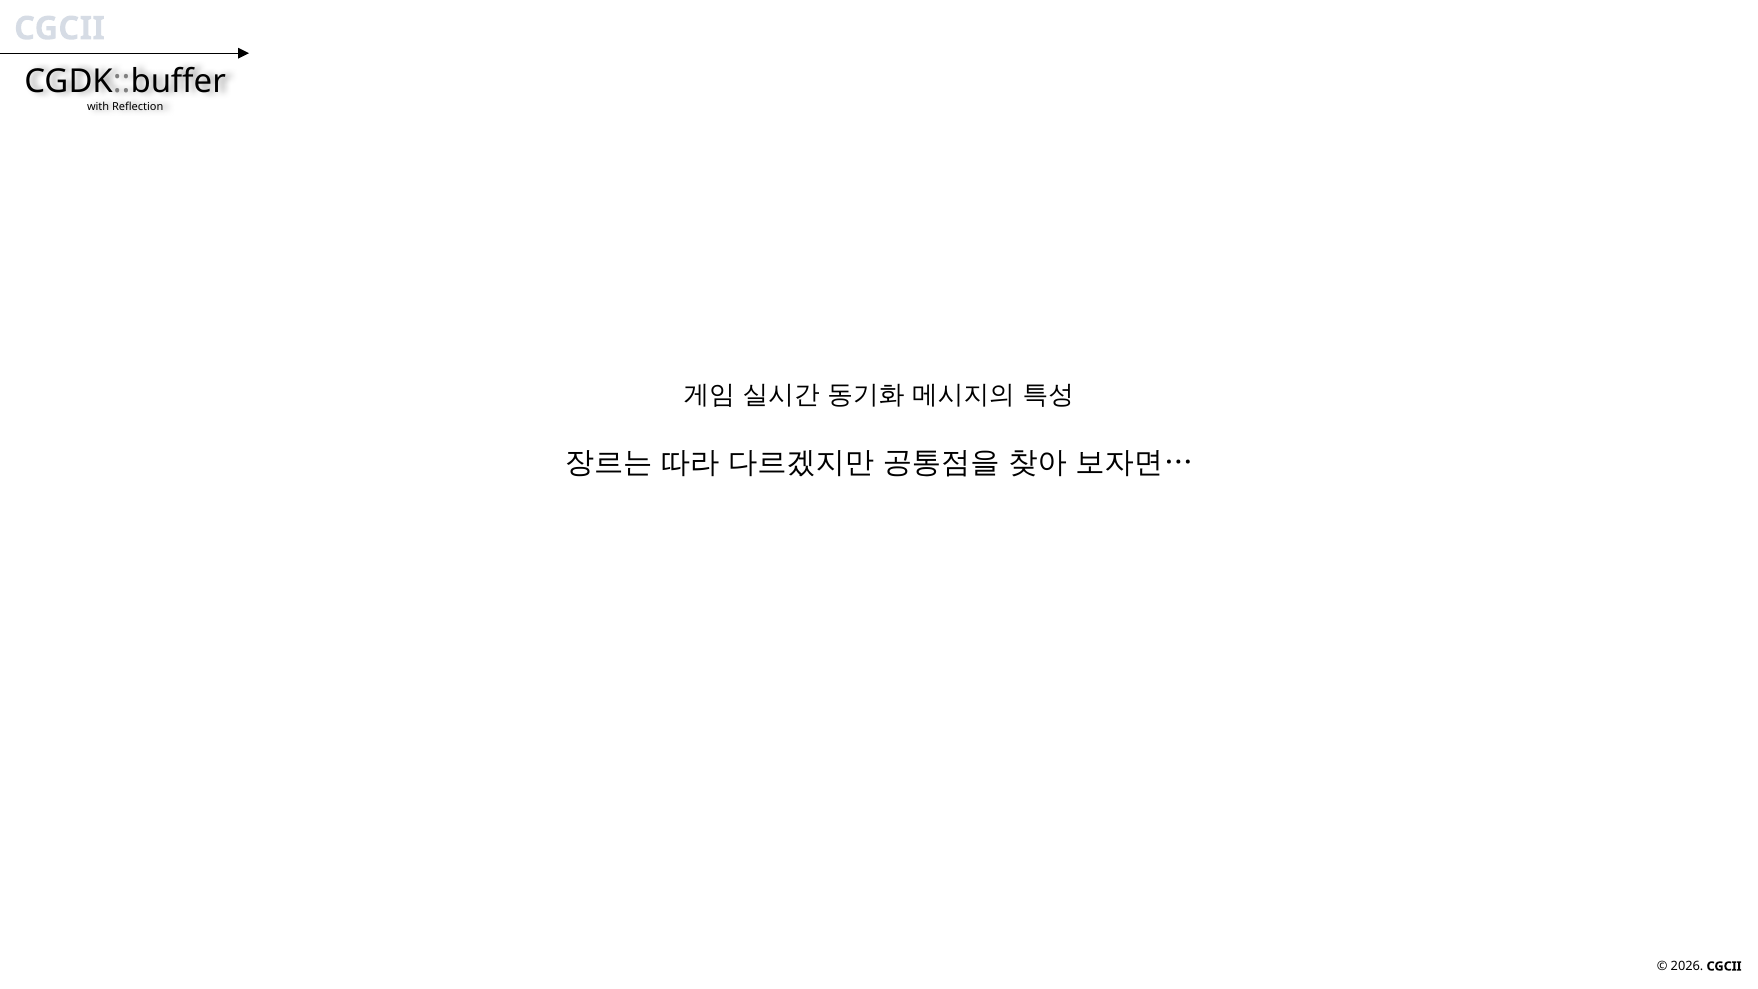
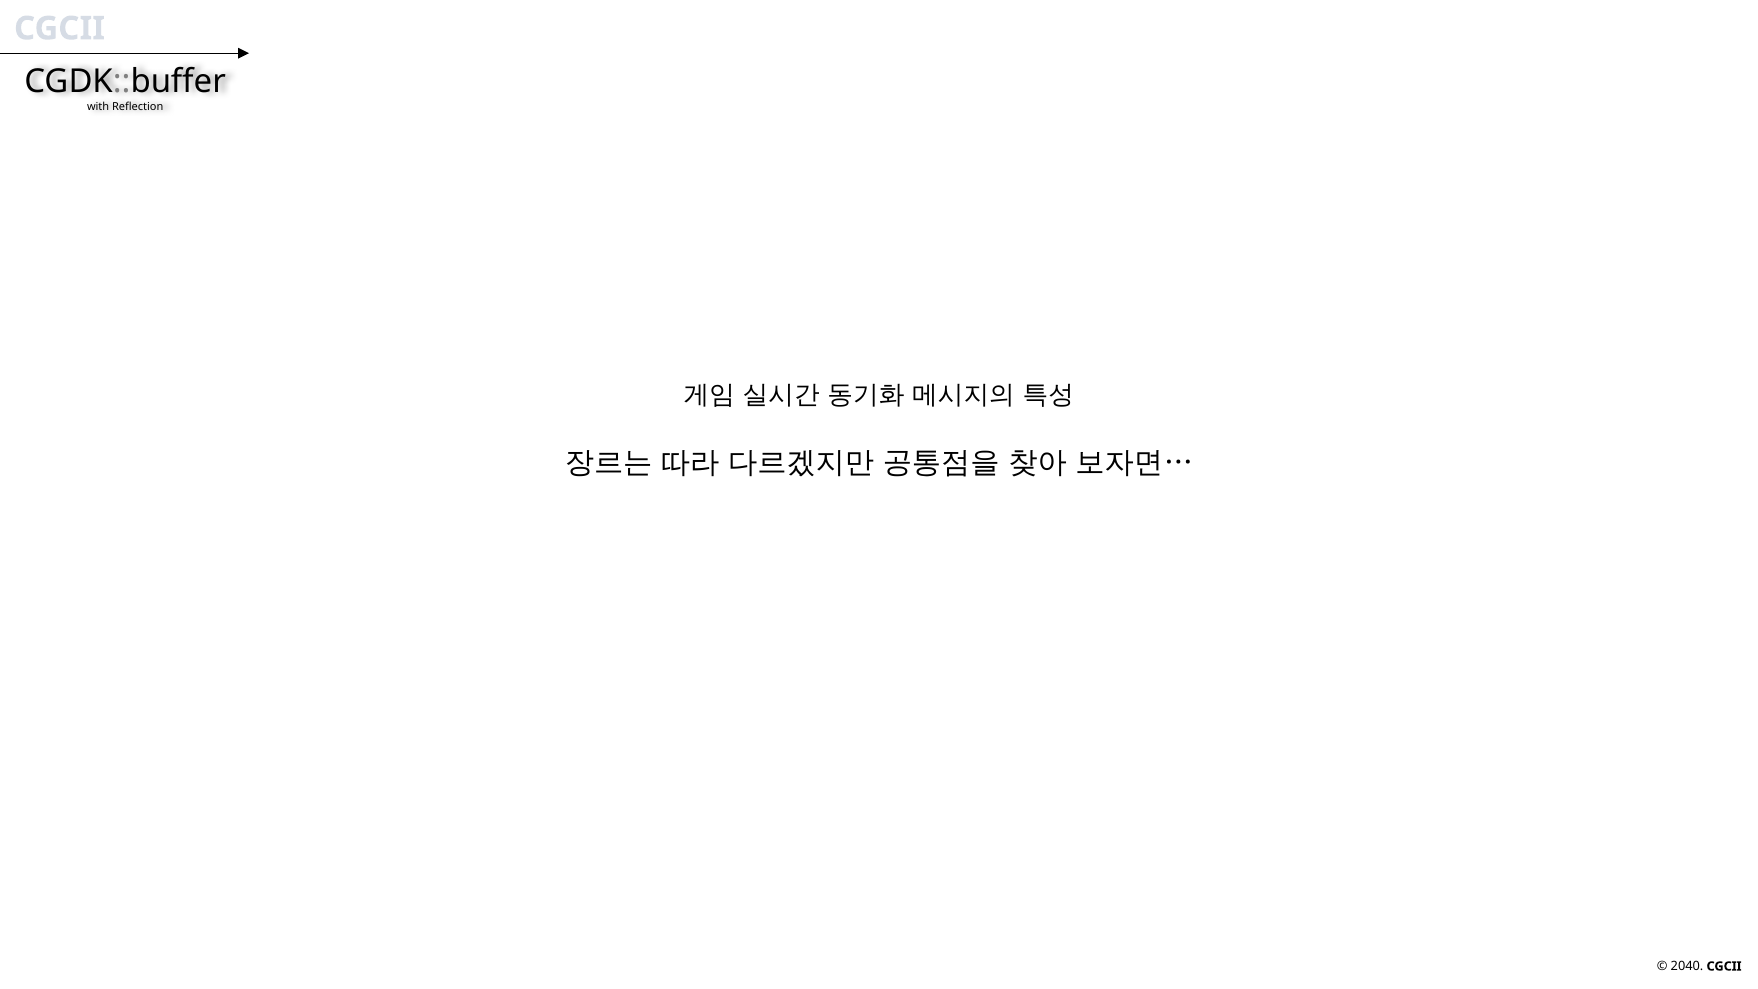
2026: 2026 -> 2040 (1687, 966)
